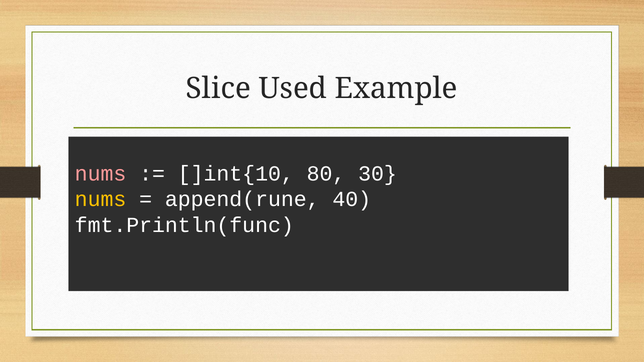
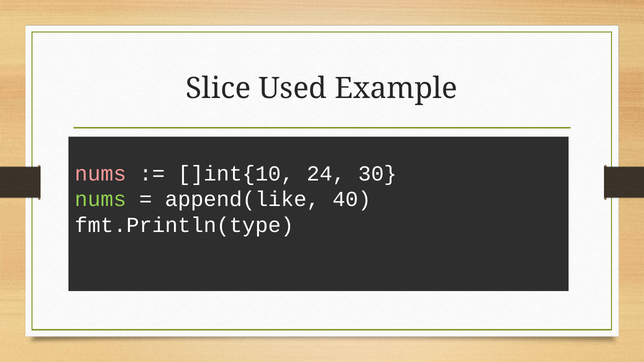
80: 80 -> 24 (326, 174)
nums colour: yellow -> light green (101, 199)
append(rune: append(rune -> append(like (242, 199)
fmt.Println(func: fmt.Println(func -> fmt.Println(type (184, 225)
